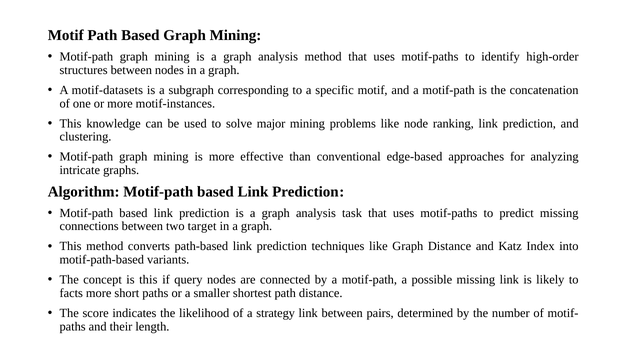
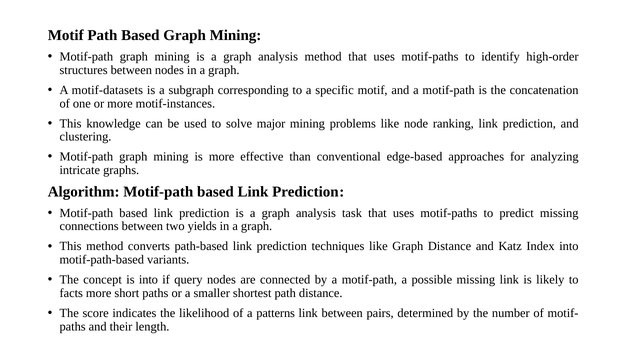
target: target -> yields (202, 226)
is this: this -> into (148, 279)
strategy: strategy -> patterns (276, 313)
